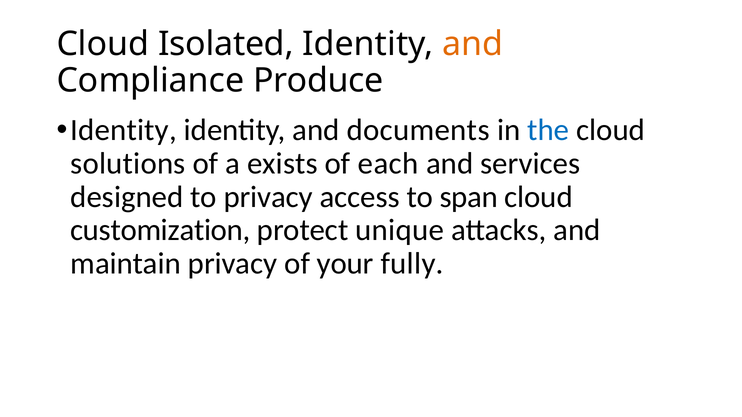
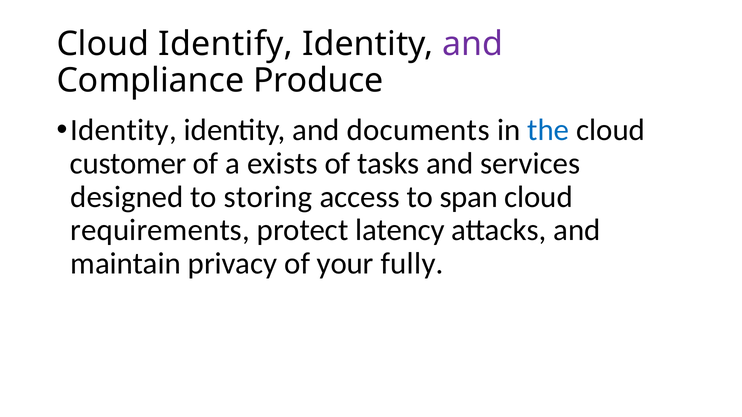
Isolated: Isolated -> Identify (226, 44)
and colour: orange -> purple (473, 44)
solutions: solutions -> customer (128, 164)
each: each -> tasks (388, 164)
to privacy: privacy -> storing (268, 197)
customization: customization -> requirements (160, 230)
unique: unique -> latency (400, 230)
